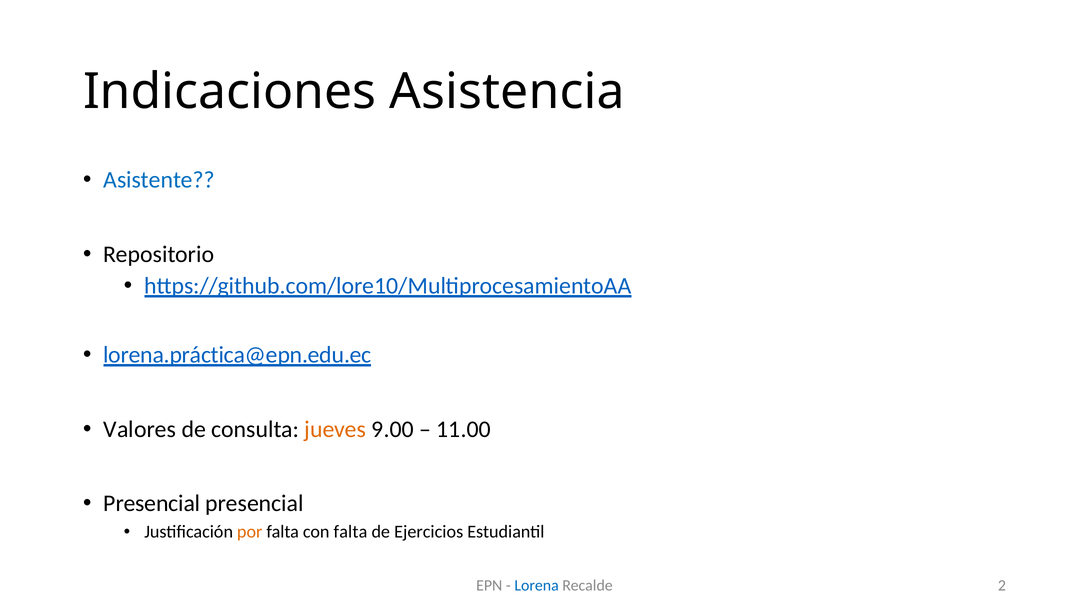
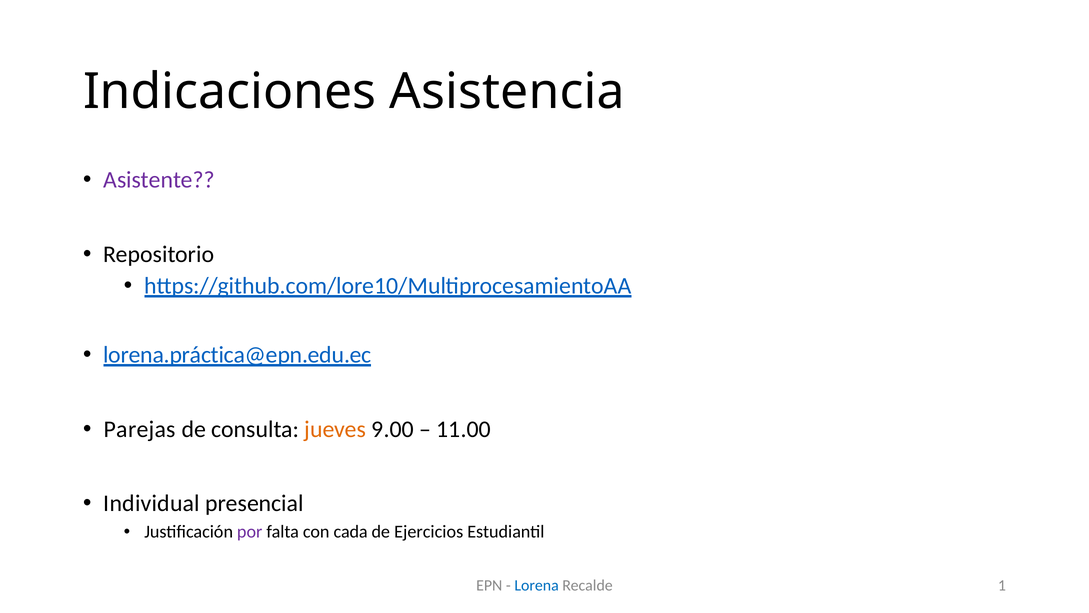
Asistente colour: blue -> purple (159, 180)
Valores: Valores -> Parejas (140, 429)
Presencial: Presencial -> Individual (152, 503)
por colour: orange -> purple (250, 531)
con falta: falta -> cada (351, 531)
2: 2 -> 1 (1002, 585)
